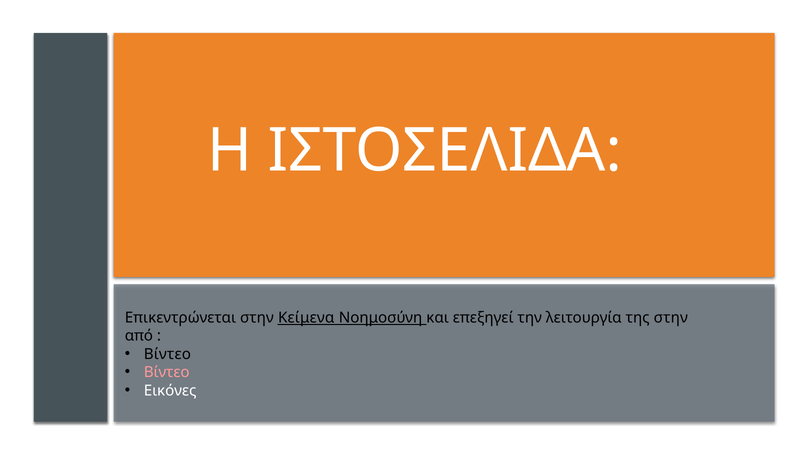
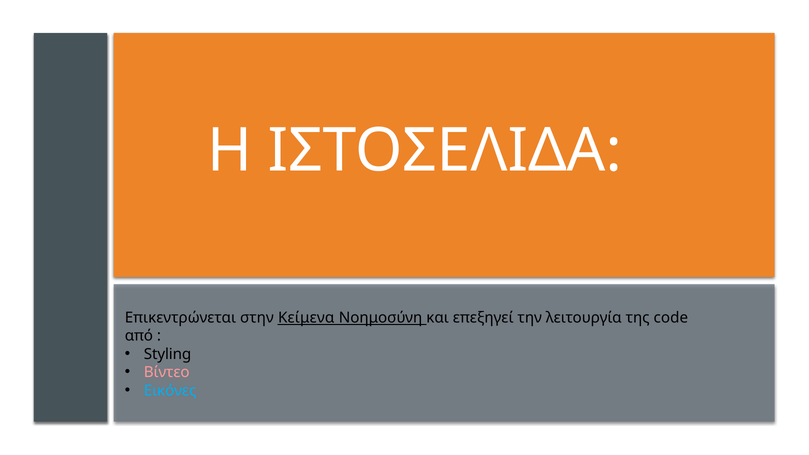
της στην: στην -> code (671, 318)
Βίντεο: Βίντεο -> Styling (168, 354)
Εικόνες colour: white -> light blue (170, 391)
